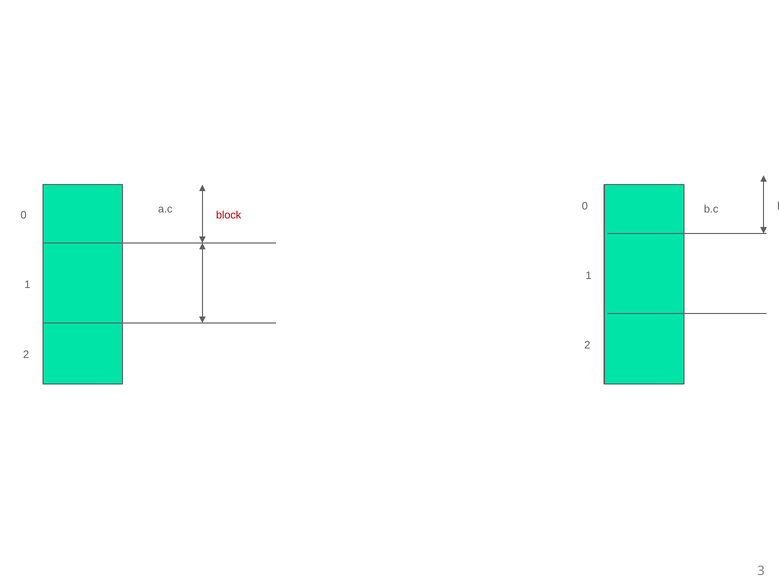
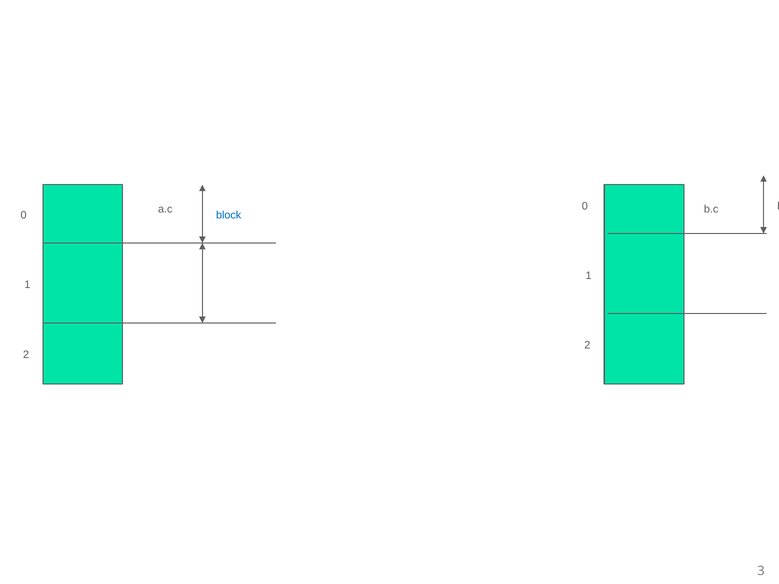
block colour: red -> blue (229, 215)
